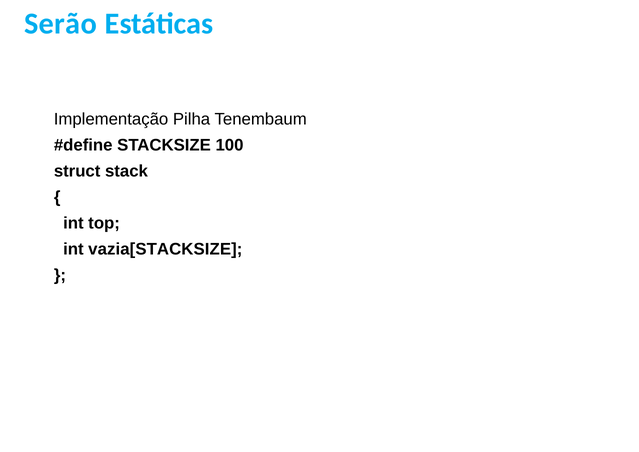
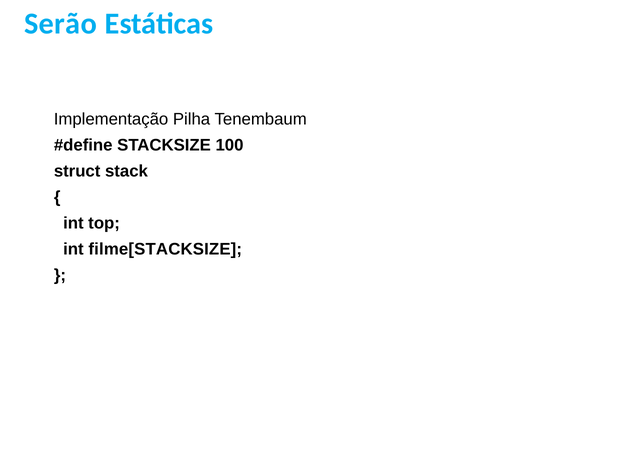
vazia[STACKSIZE: vazia[STACKSIZE -> filme[STACKSIZE (165, 249)
